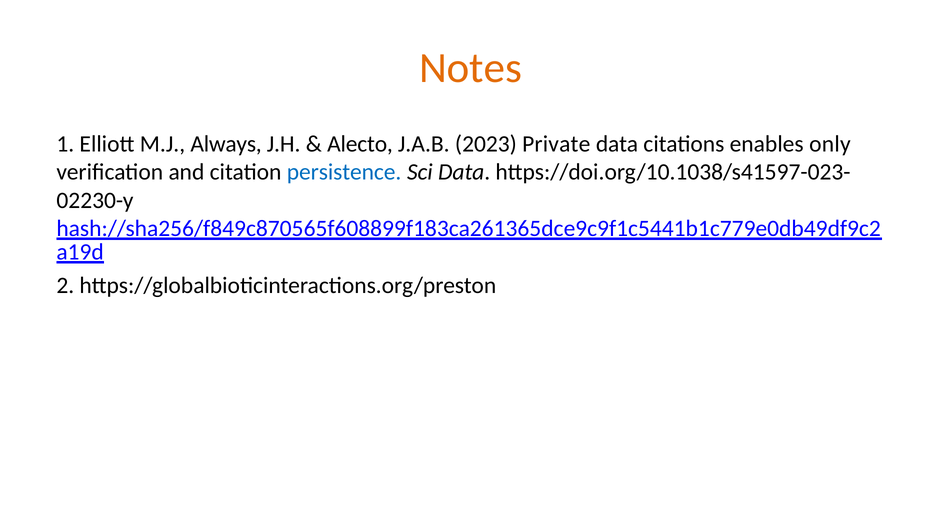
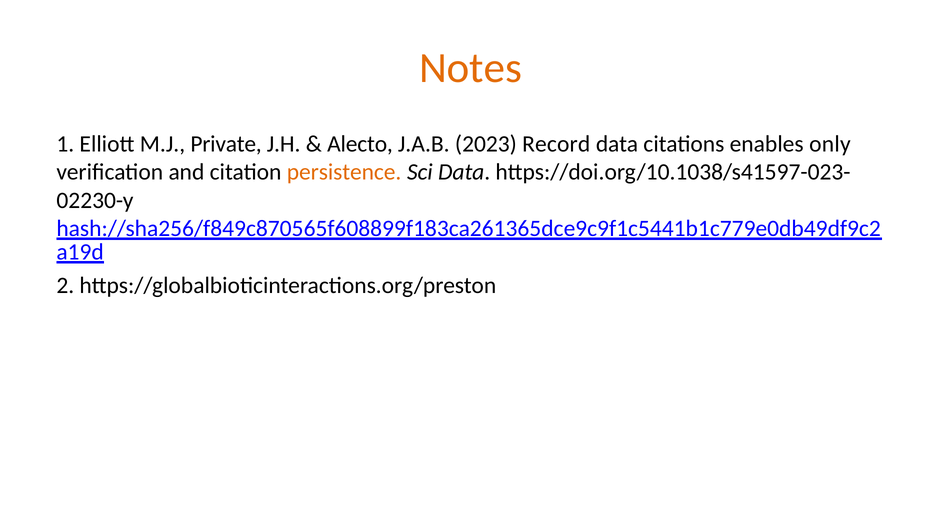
Always: Always -> Private (226, 144)
Private: Private -> Record (556, 144)
persistence colour: blue -> orange (344, 172)
